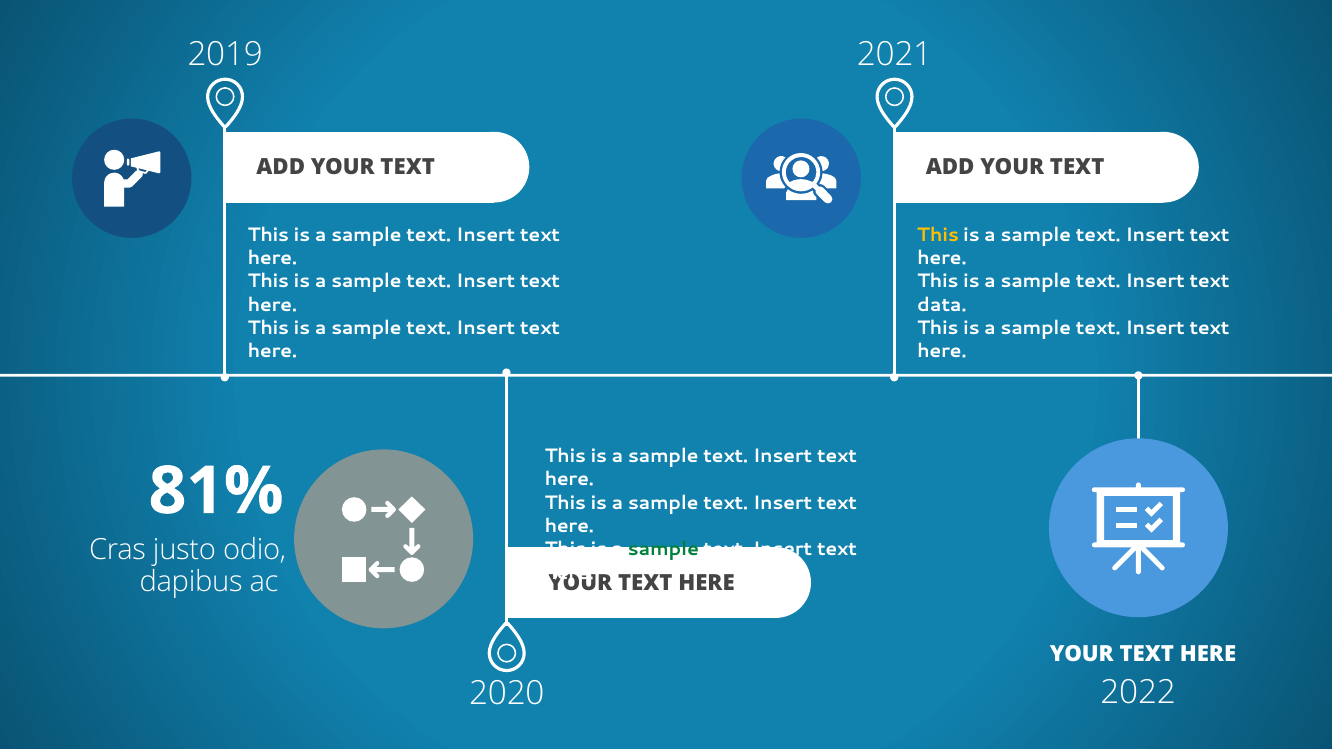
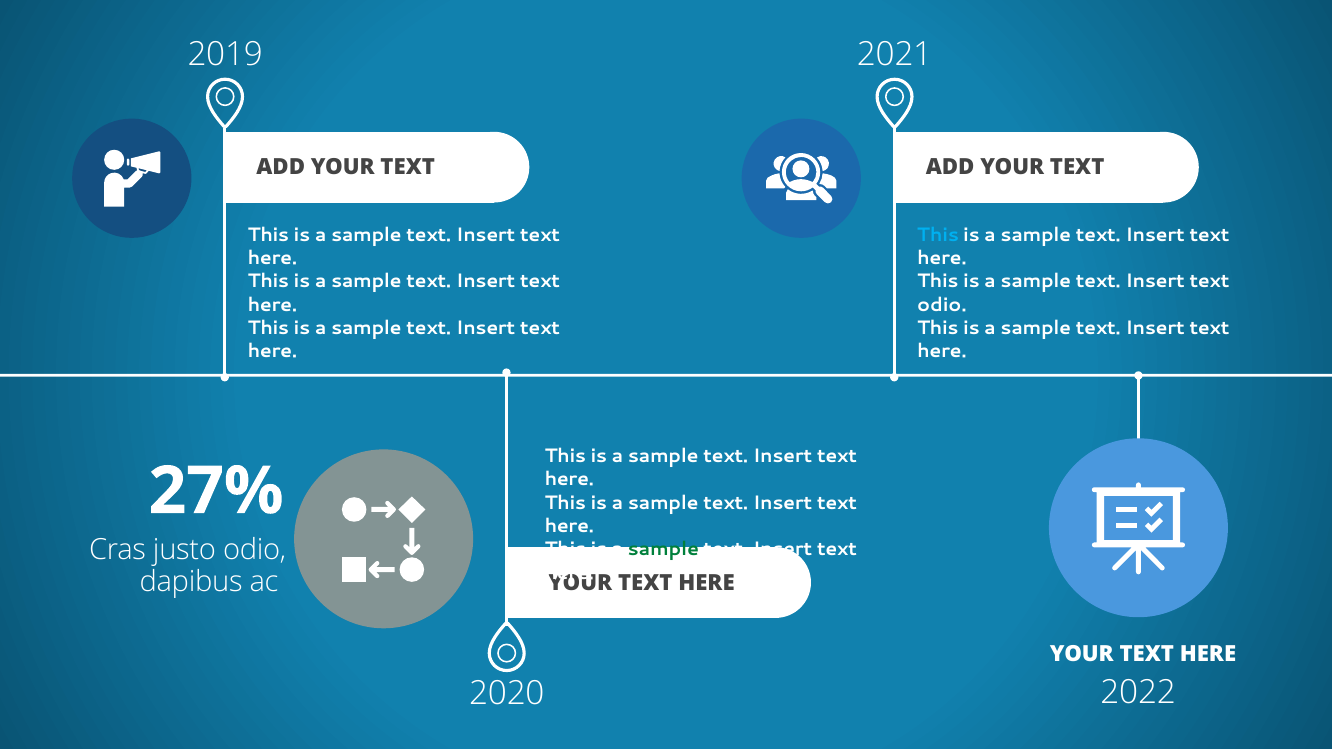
This colour: yellow -> light blue (938, 235)
data: data -> odio (942, 305)
81%: 81% -> 27% (216, 491)
